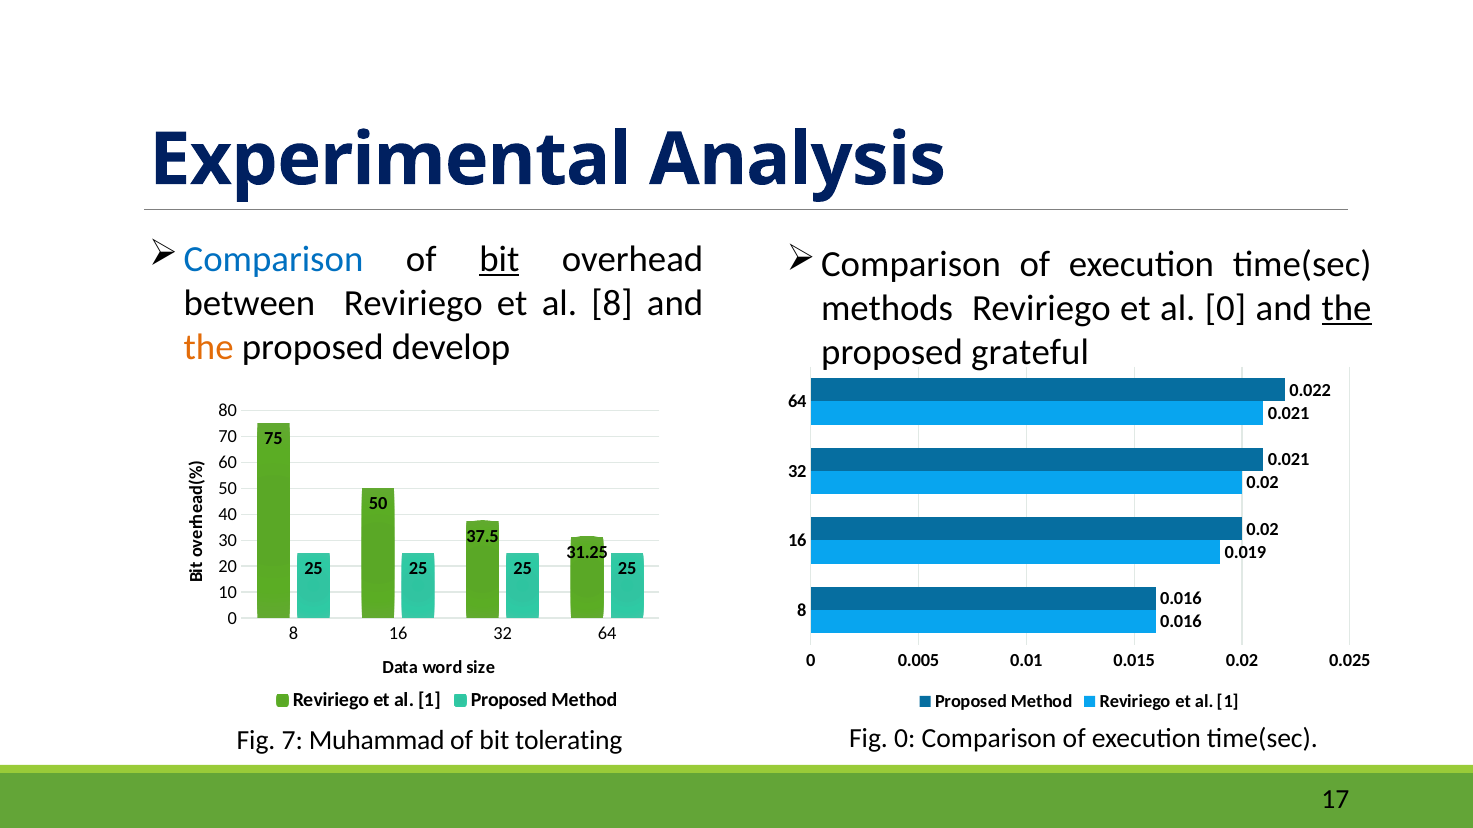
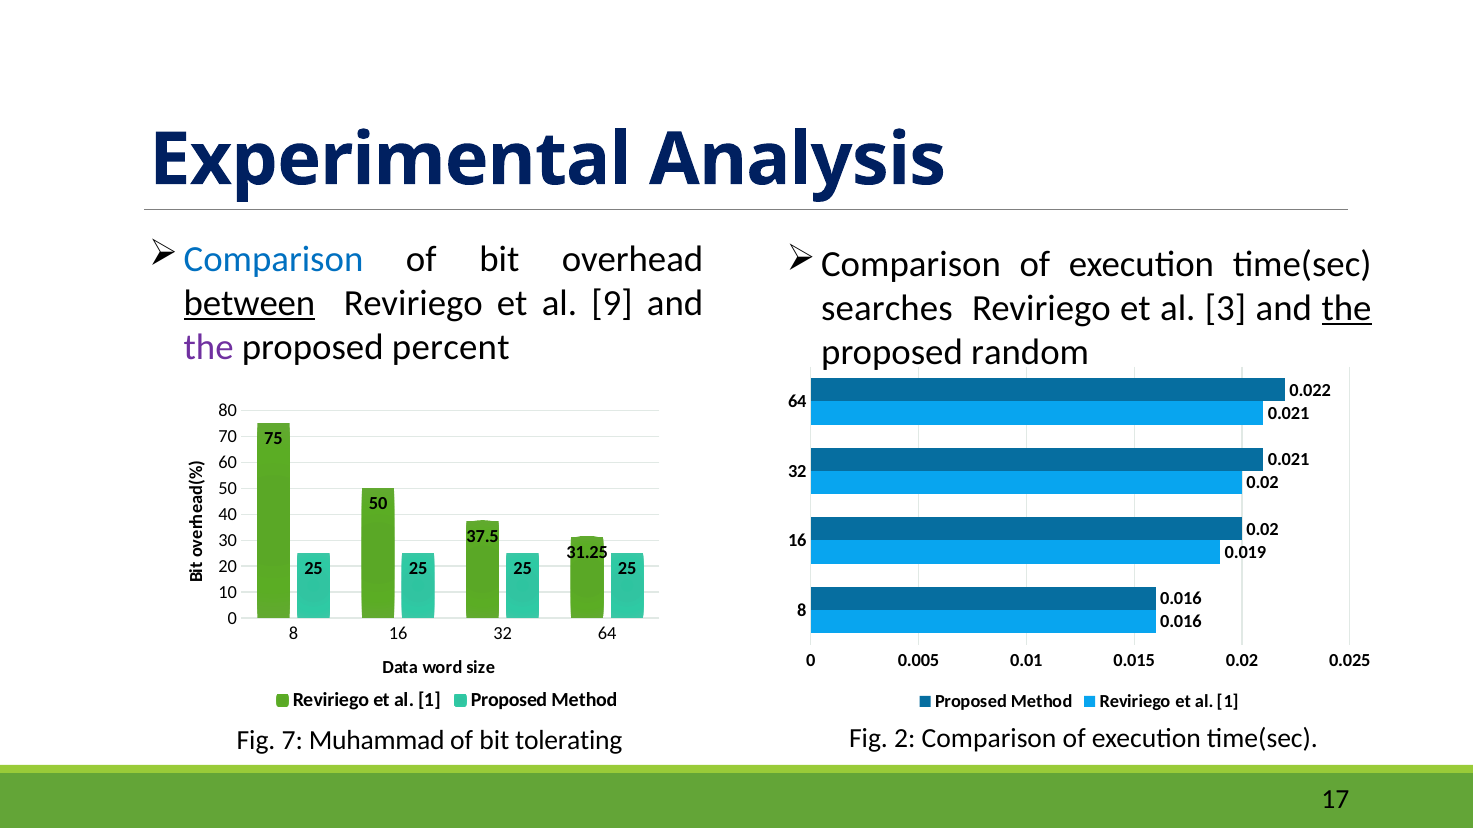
bit underline: present -> none (499, 259)
between underline: none -> present (249, 303)
al 8: 8 -> 9 (612, 303)
methods: methods -> searches (887, 309)
al 0: 0 -> 3 (1226, 309)
the colour: orange -> purple (209, 347)
develop: develop -> percent (451, 347)
grateful: grateful -> random (1030, 353)
Fig 0: 0 -> 2 (905, 739)
